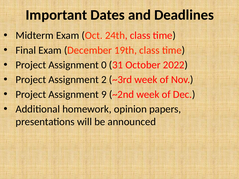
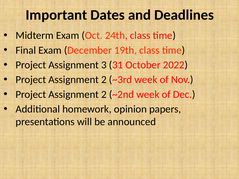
0: 0 -> 3 (104, 65)
9: 9 -> 2 (104, 95)
